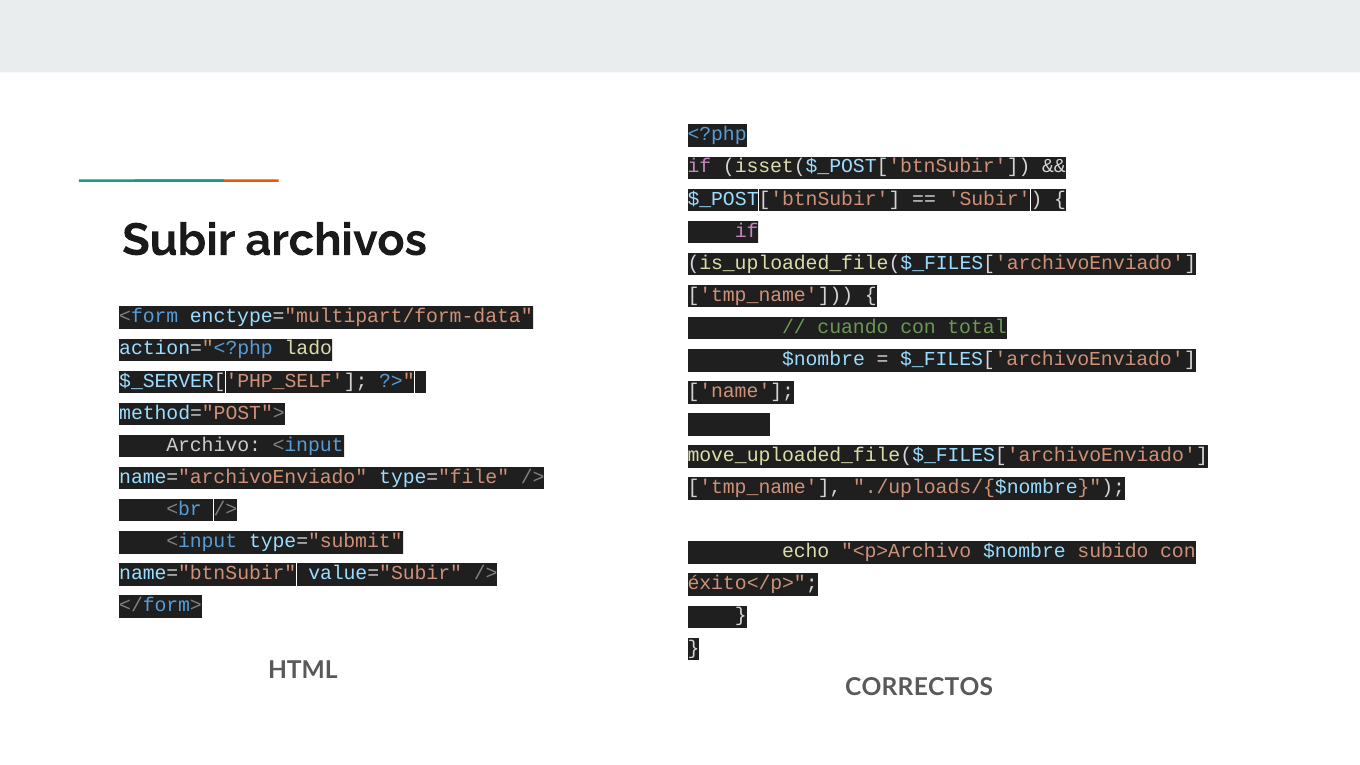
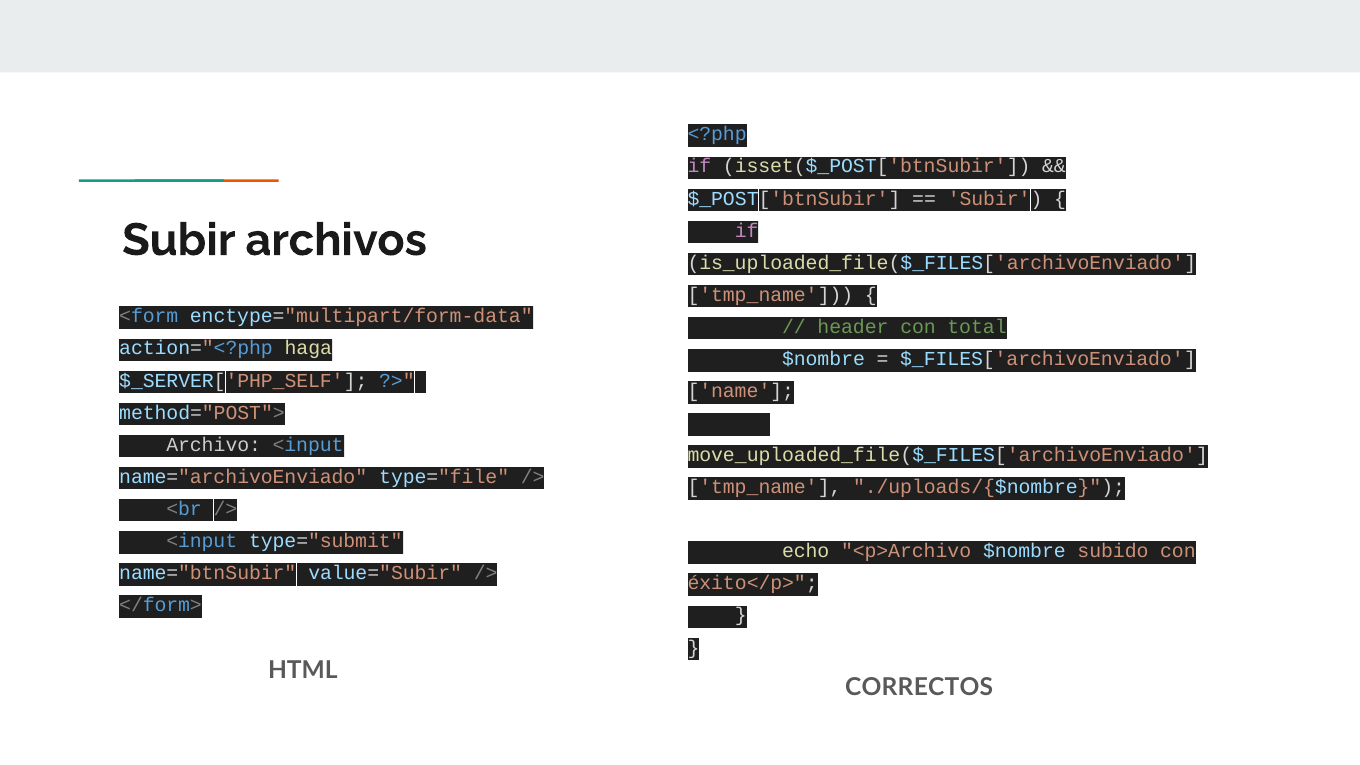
cuando: cuando -> header (853, 327)
lado: lado -> haga (308, 348)
